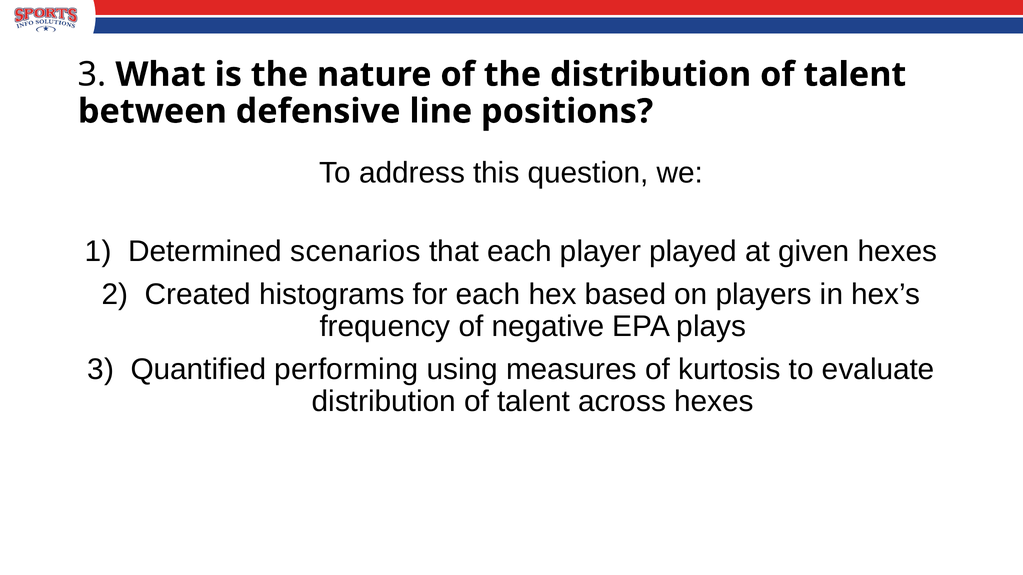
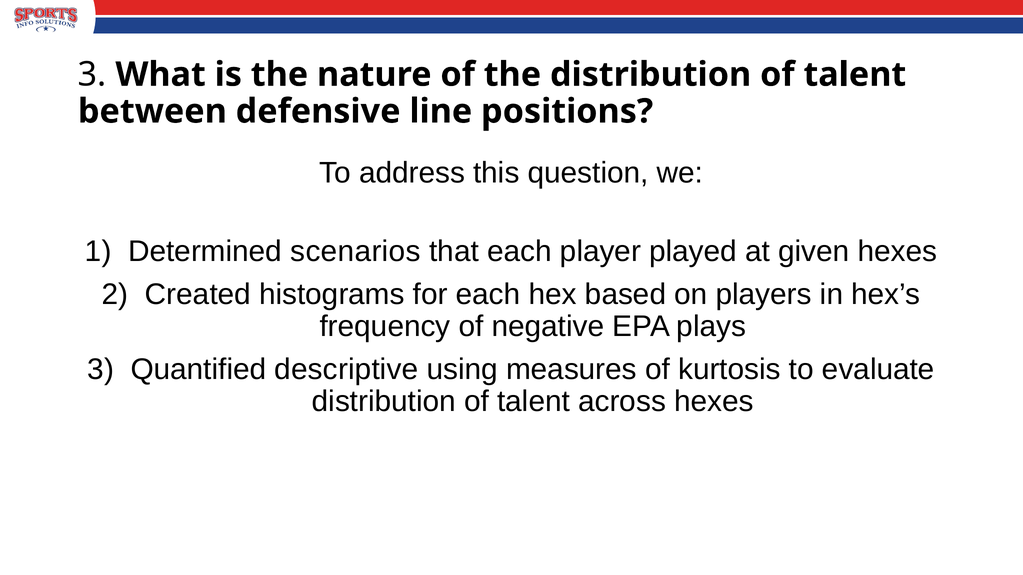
performing: performing -> descriptive (346, 370)
